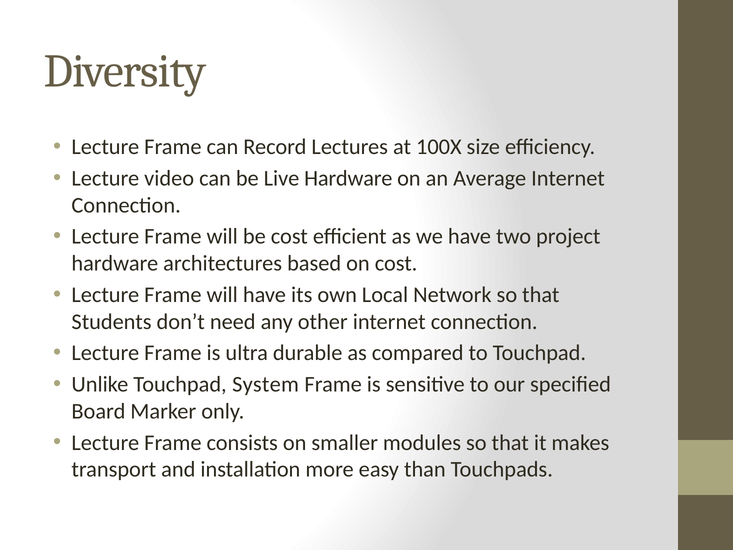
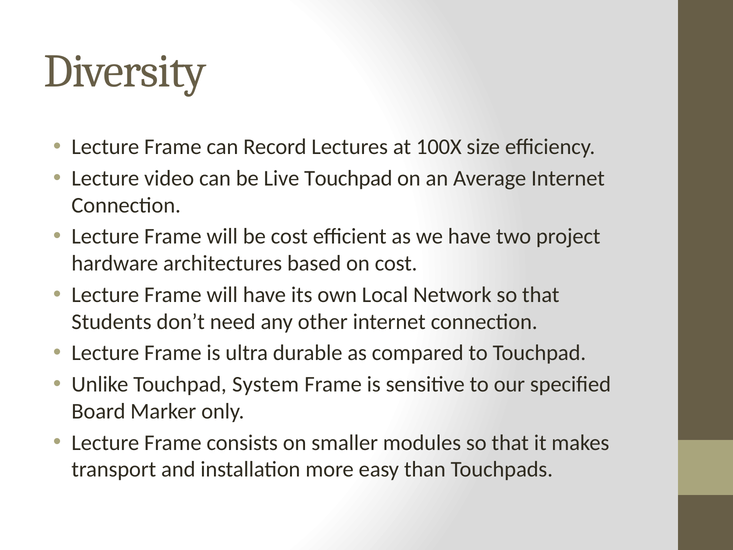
Live Hardware: Hardware -> Touchpad (348, 178)
